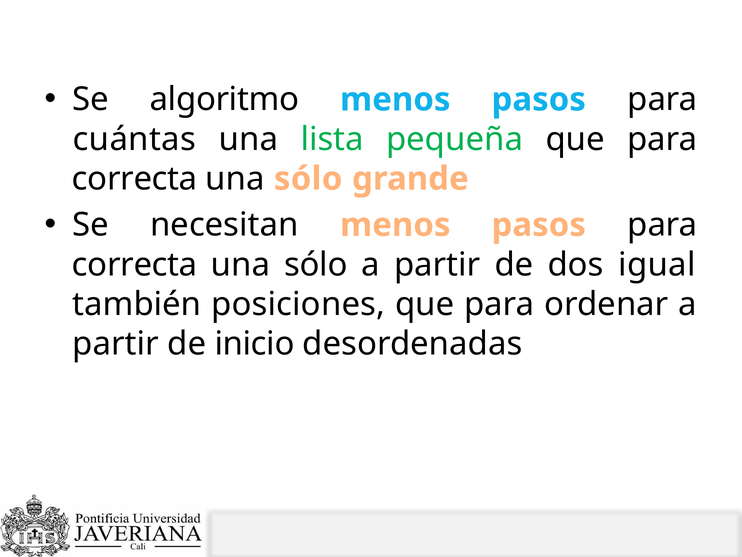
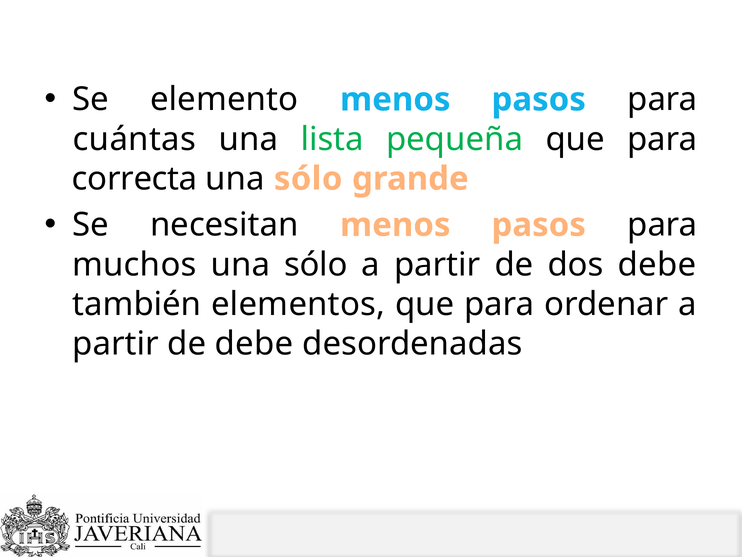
algoritmo: algoritmo -> elemento (224, 99)
correcta: correcta -> muchos (134, 264)
dos igual: igual -> debe (657, 264)
posiciones: posiciones -> elementos (298, 304)
de inicio: inicio -> debe (254, 344)
